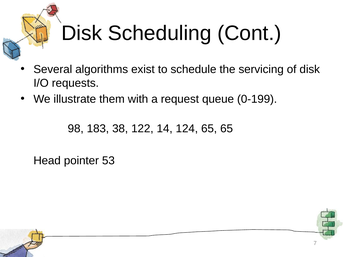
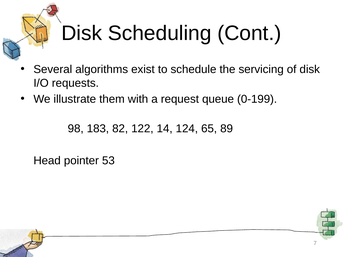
38: 38 -> 82 (120, 129)
65 65: 65 -> 89 (227, 129)
